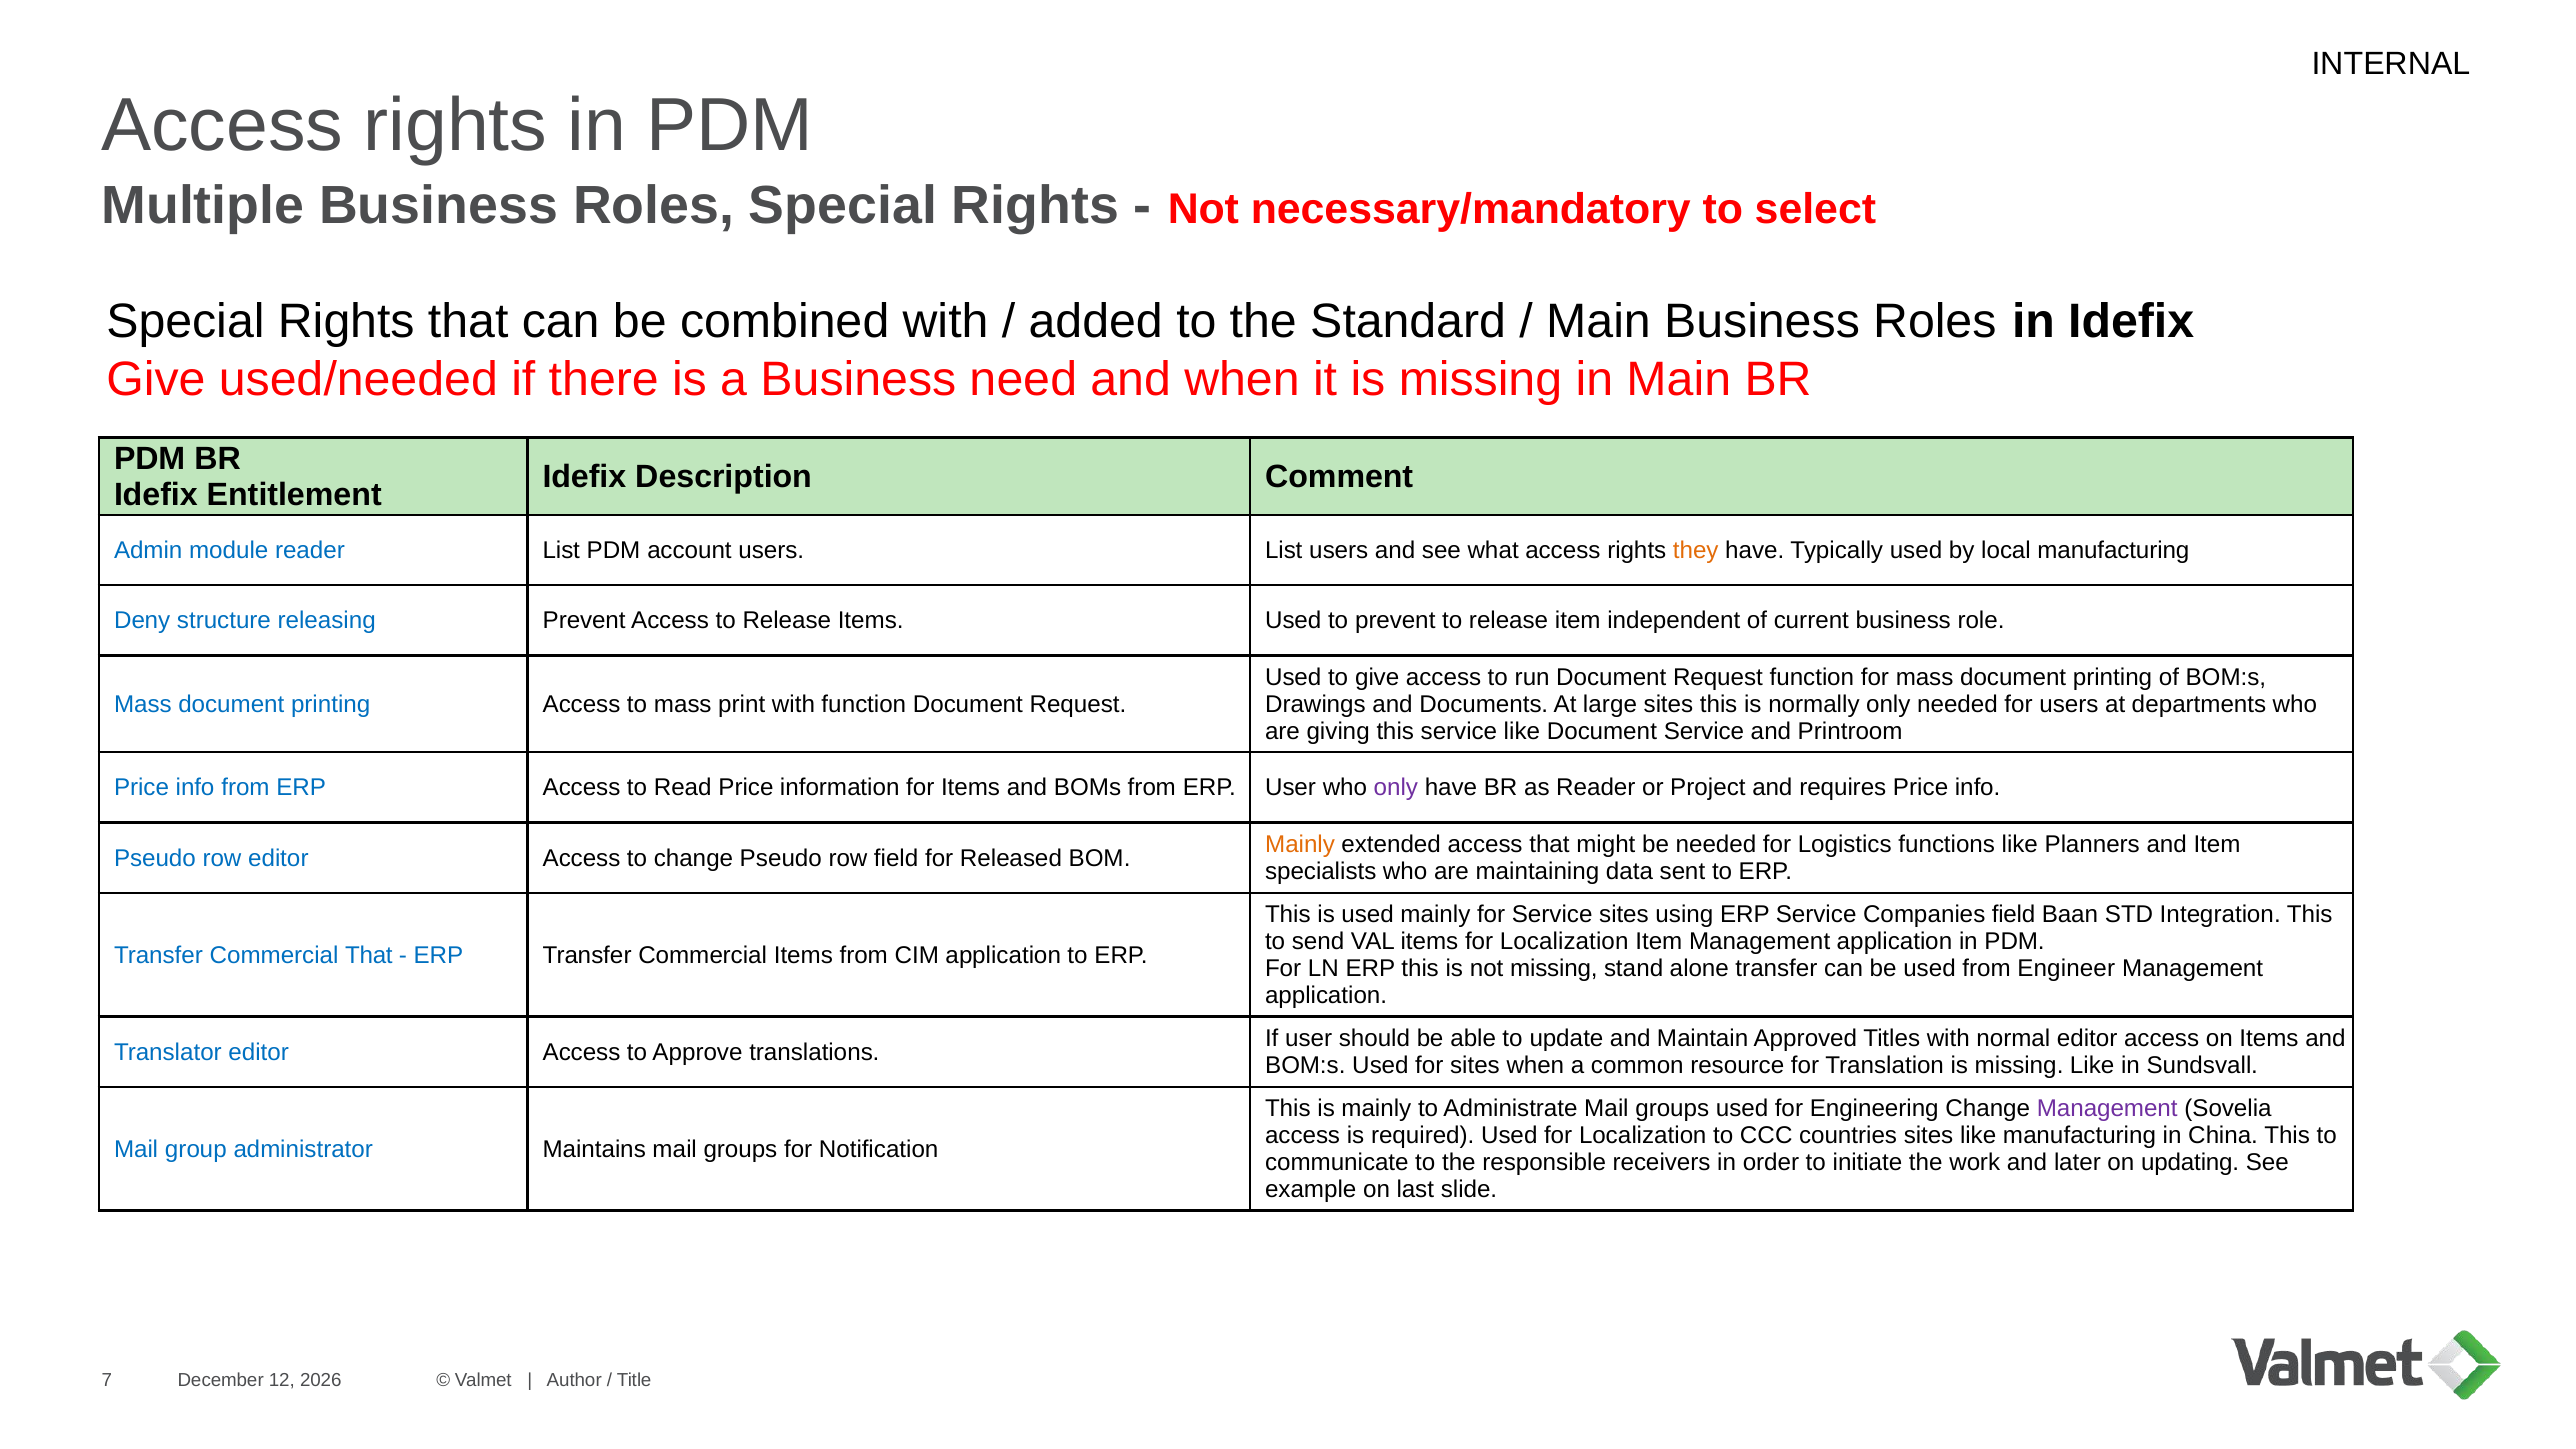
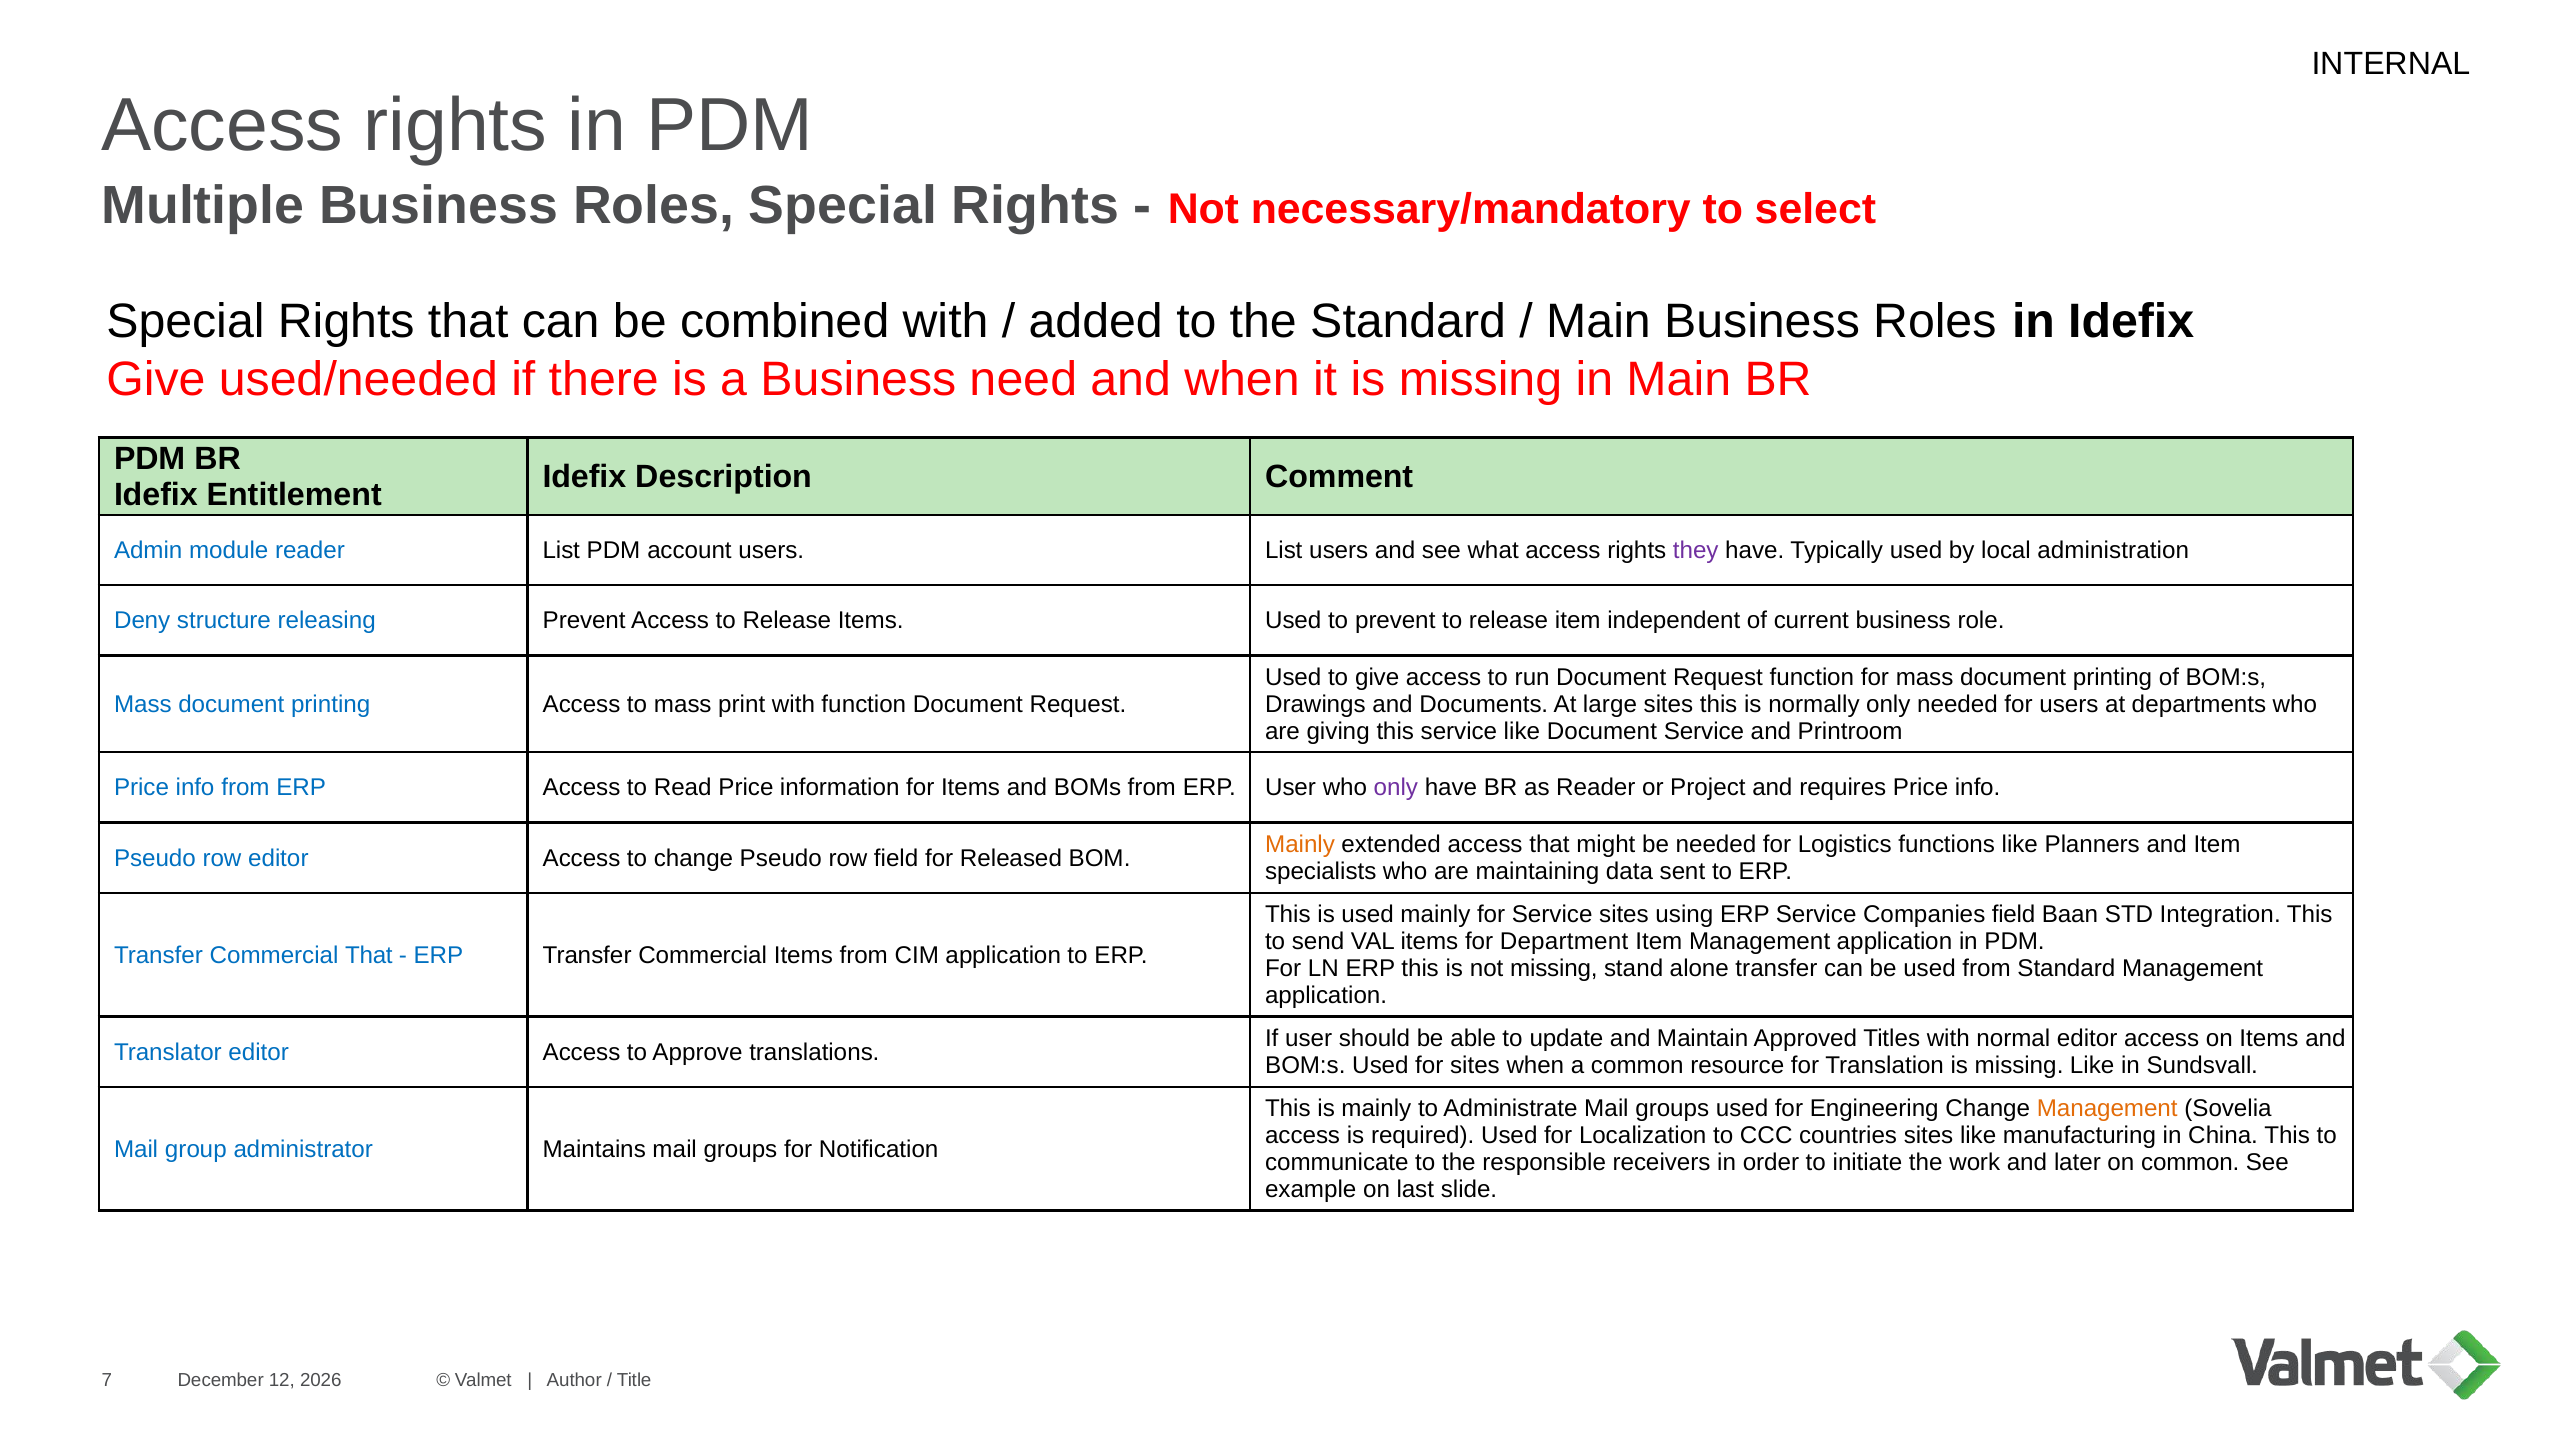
they colour: orange -> purple (1696, 550)
local manufacturing: manufacturing -> administration (2113, 550)
items for Localization: Localization -> Department (1564, 941)
from Engineer: Engineer -> Standard (2066, 968)
Management colour: purple -> orange (2107, 1108)
on updating: updating -> common (2190, 1162)
